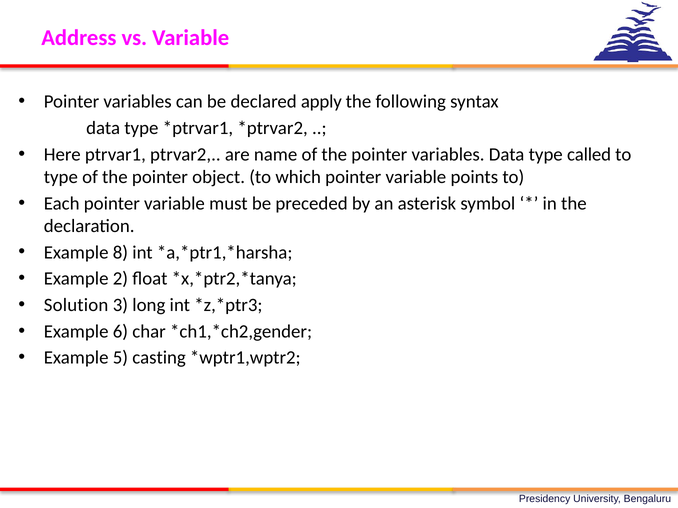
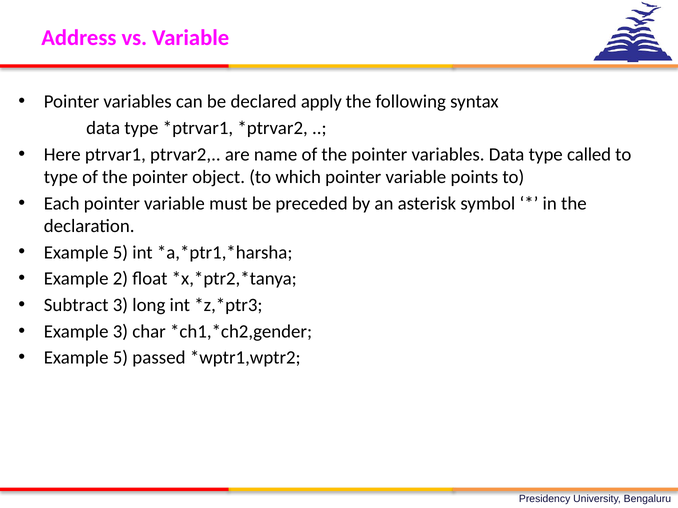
8: 8 -> 5 (120, 253)
Solution: Solution -> Subtract (76, 305)
Example 6: 6 -> 3 (120, 332)
casting: casting -> passed (159, 358)
